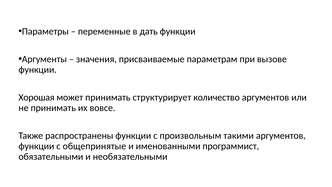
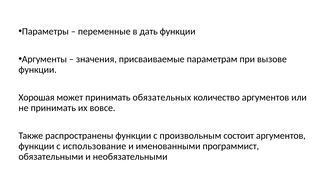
структурирует: структурирует -> обязательных (162, 97)
такими: такими -> состоит (239, 136)
общепринятые: общепринятые -> использование (94, 146)
